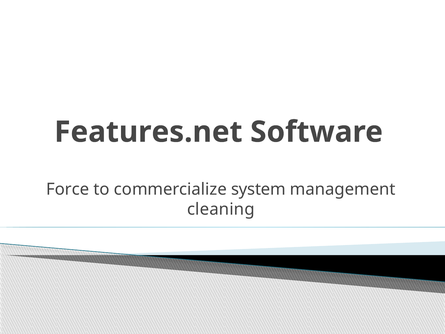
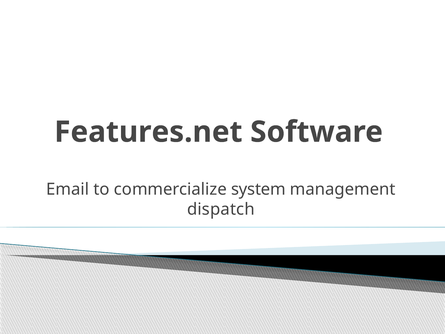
Force: Force -> Email (68, 189)
cleaning: cleaning -> dispatch (221, 209)
